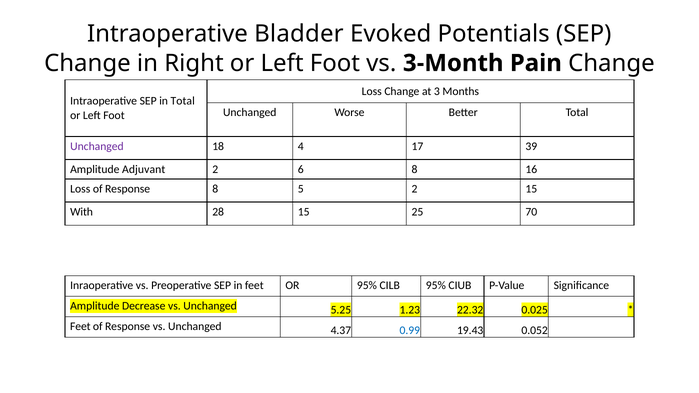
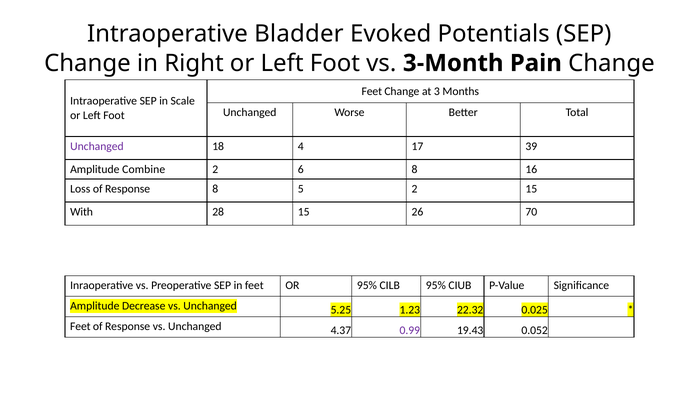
Loss: Loss -> Feet (372, 91)
in Total: Total -> Scale (183, 101)
Adjuvant: Adjuvant -> Combine (144, 169)
25: 25 -> 26 (417, 212)
0.99 colour: blue -> purple (410, 330)
